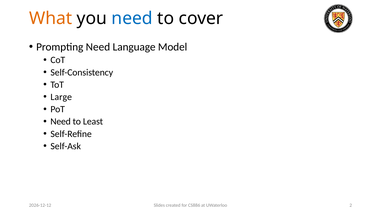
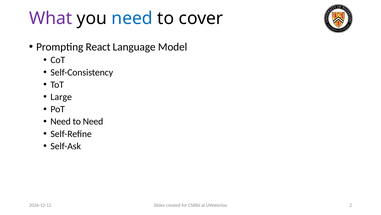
What colour: orange -> purple (51, 18)
Prompting Need: Need -> React (98, 47)
to Least: Least -> Need (93, 121)
